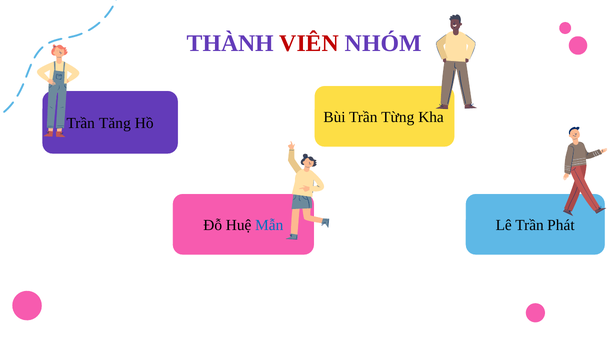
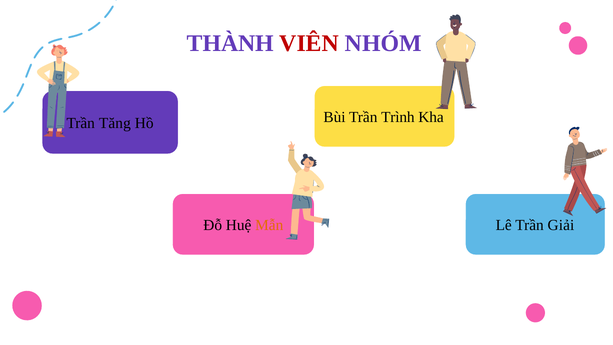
Từng: Từng -> Trình (398, 117)
Mẫn colour: blue -> orange (269, 225)
Phát: Phát -> Giải (561, 225)
